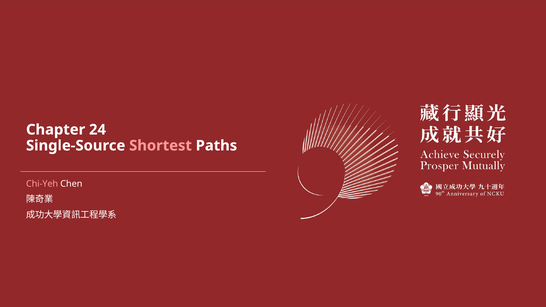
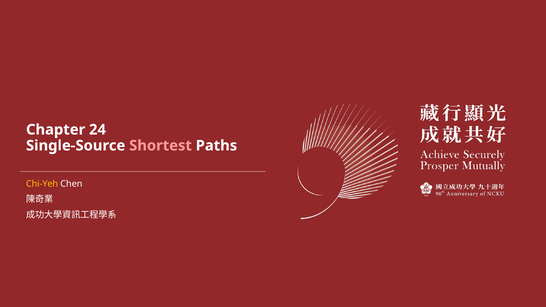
Chi-Yeh colour: pink -> yellow (42, 184)
